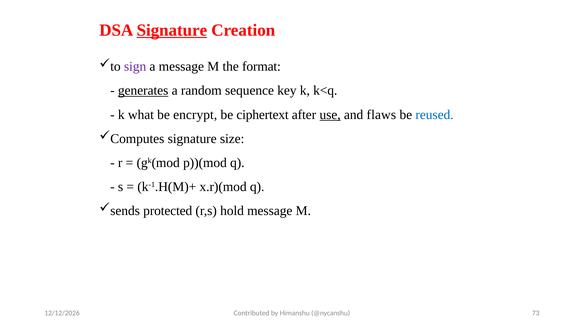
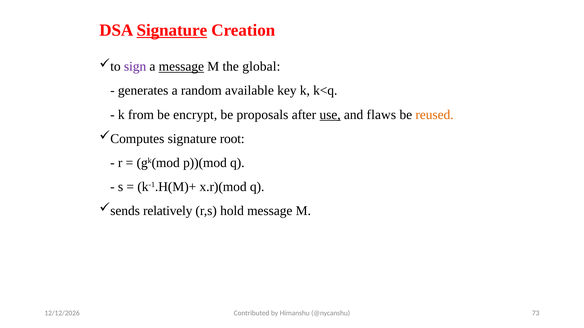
message underline: none -> present (181, 67)
format: format -> global (261, 67)
generates underline: present -> none (143, 91)
sequence: sequence -> available (249, 91)
what: what -> from (141, 115)
ciphertext: ciphertext -> proposals (262, 115)
reused colour: blue -> orange (435, 115)
size: size -> root (232, 139)
protected: protected -> relatively (168, 211)
